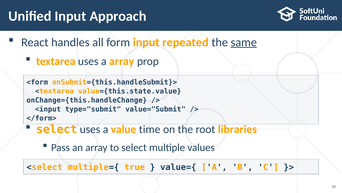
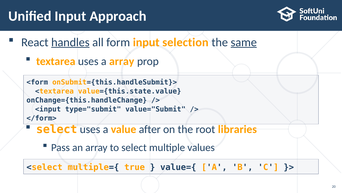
handles underline: none -> present (70, 42)
repeated: repeated -> selection (185, 42)
time: time -> after (150, 129)
